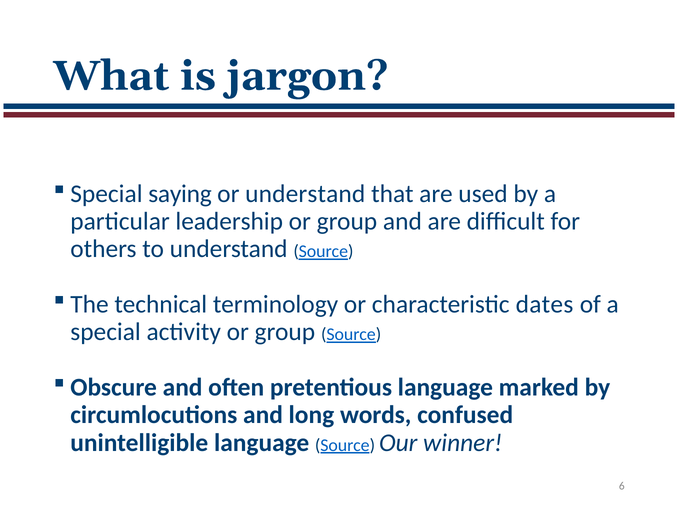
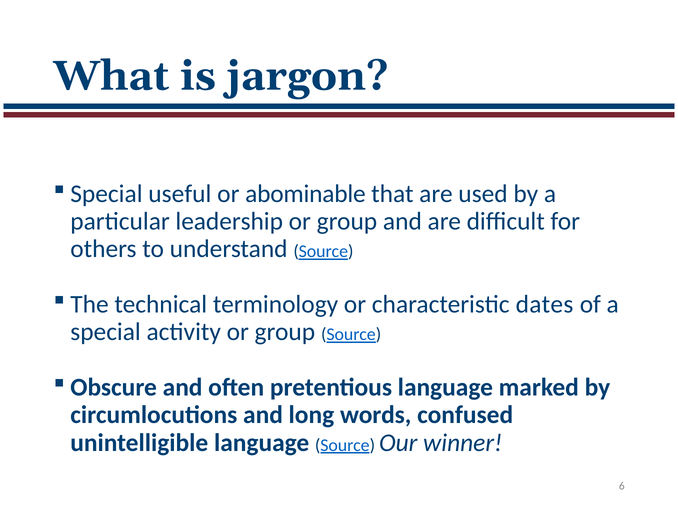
saying: saying -> useful (180, 194)
or understand: understand -> abominable (305, 194)
